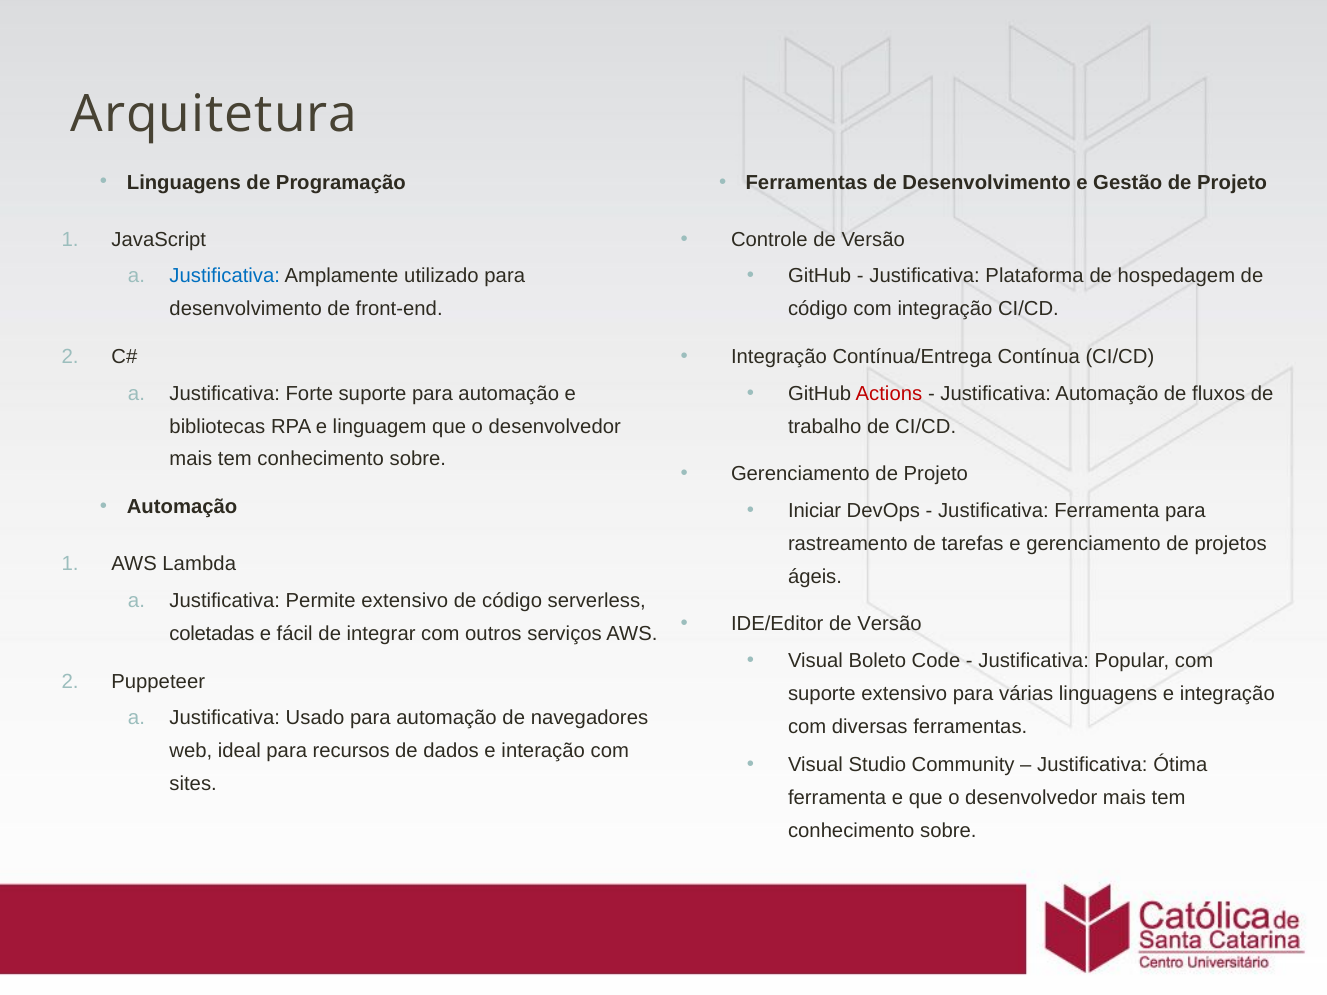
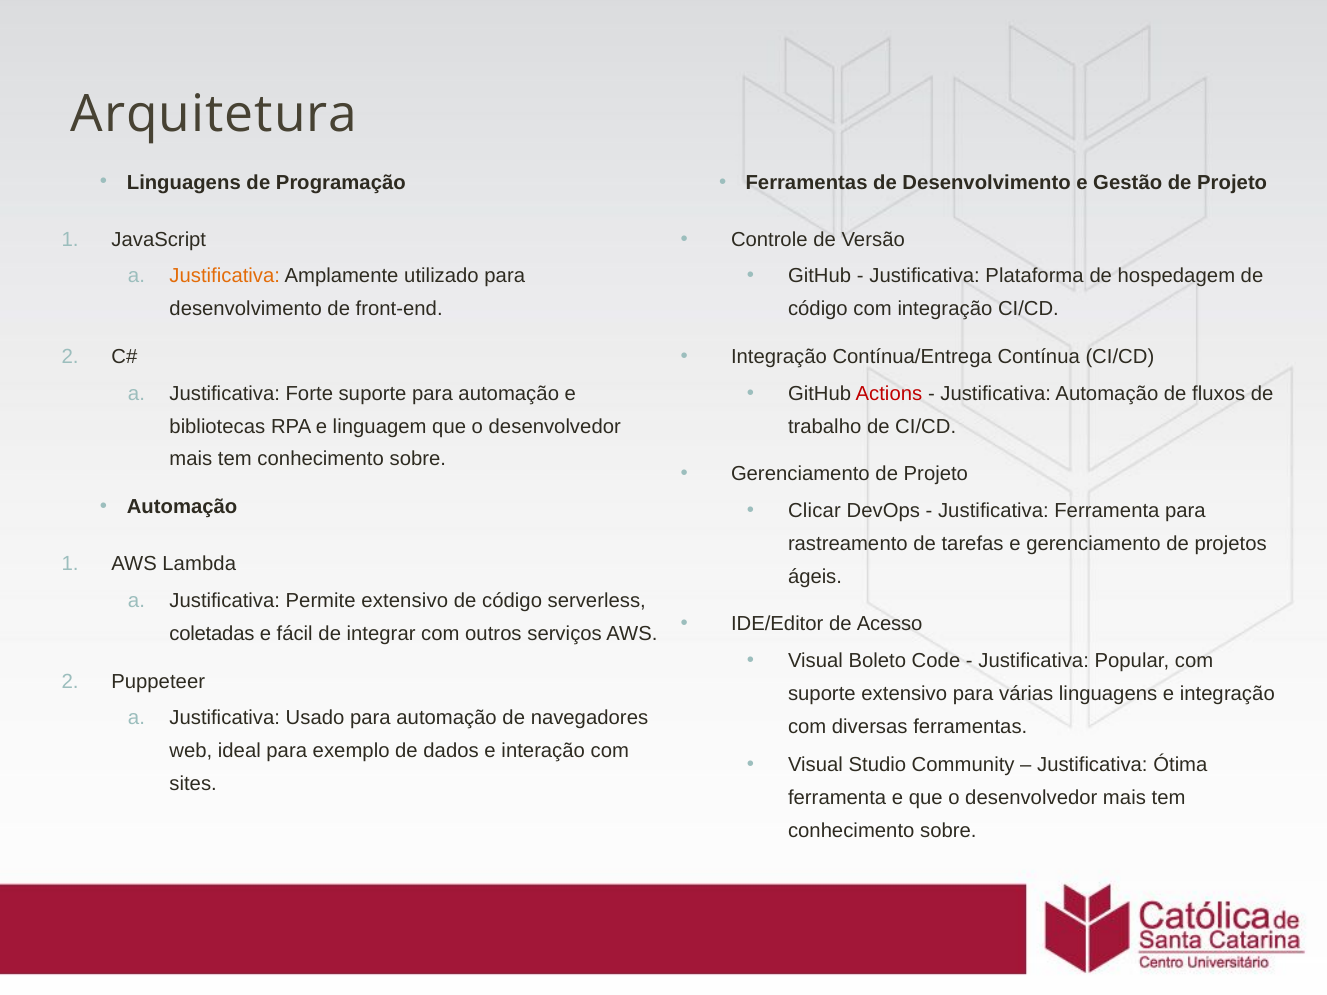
Justificativa colour: blue -> orange (225, 276)
Iniciar: Iniciar -> Clicar (814, 511)
IDE/Editor de Versão: Versão -> Acesso (890, 624)
recursos: recursos -> exemplo (351, 751)
